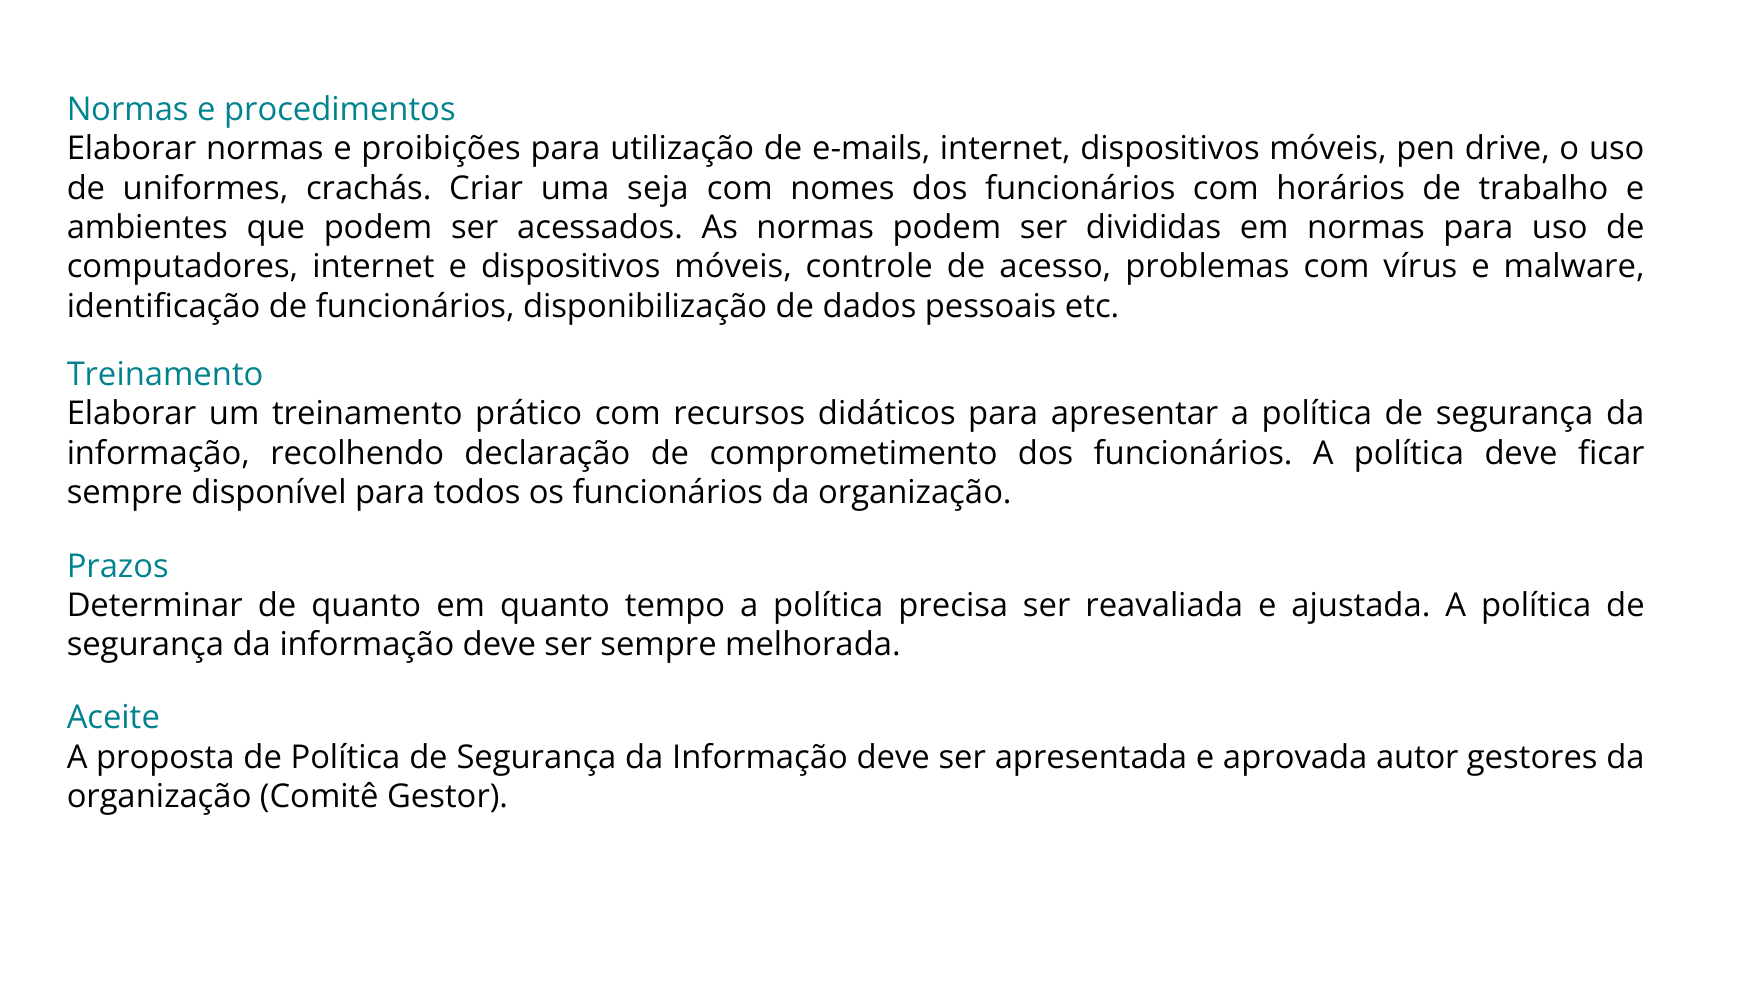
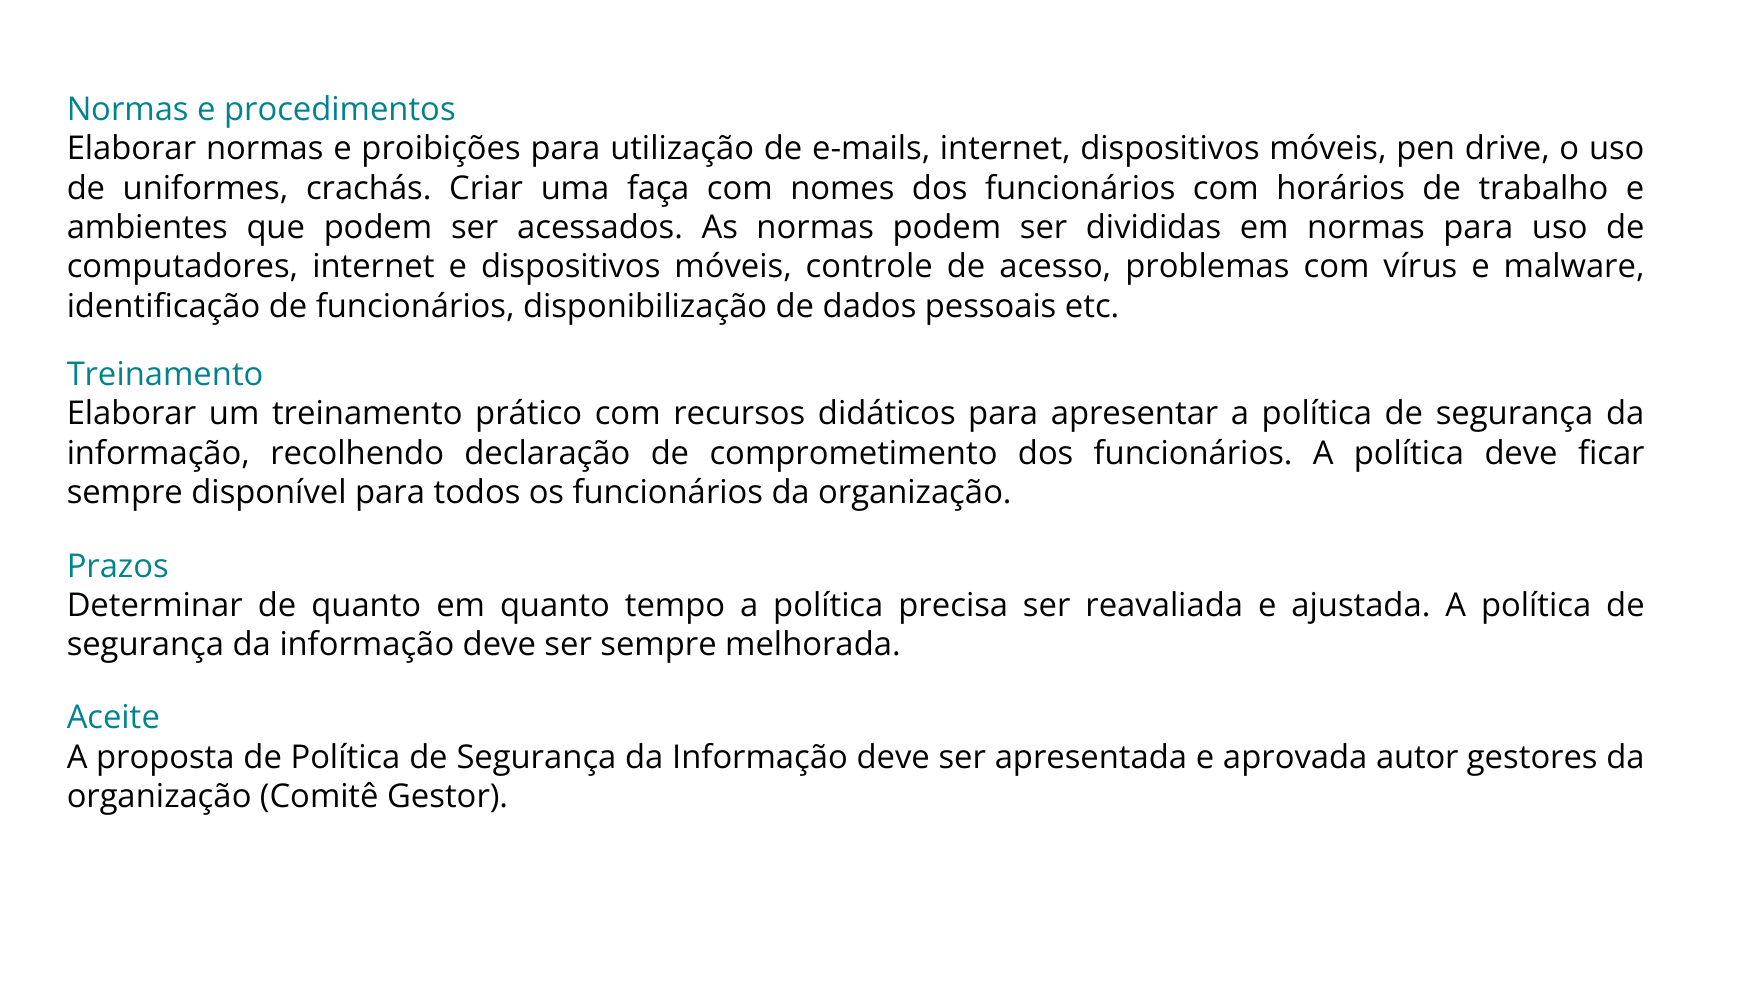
seja: seja -> faça (658, 188)
